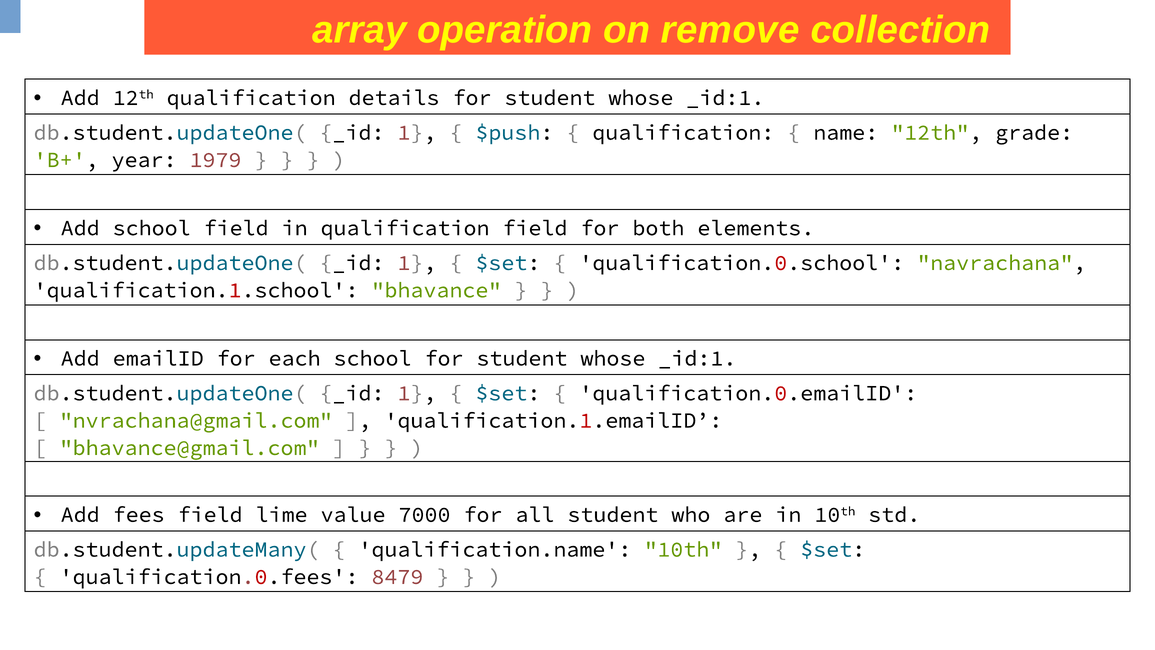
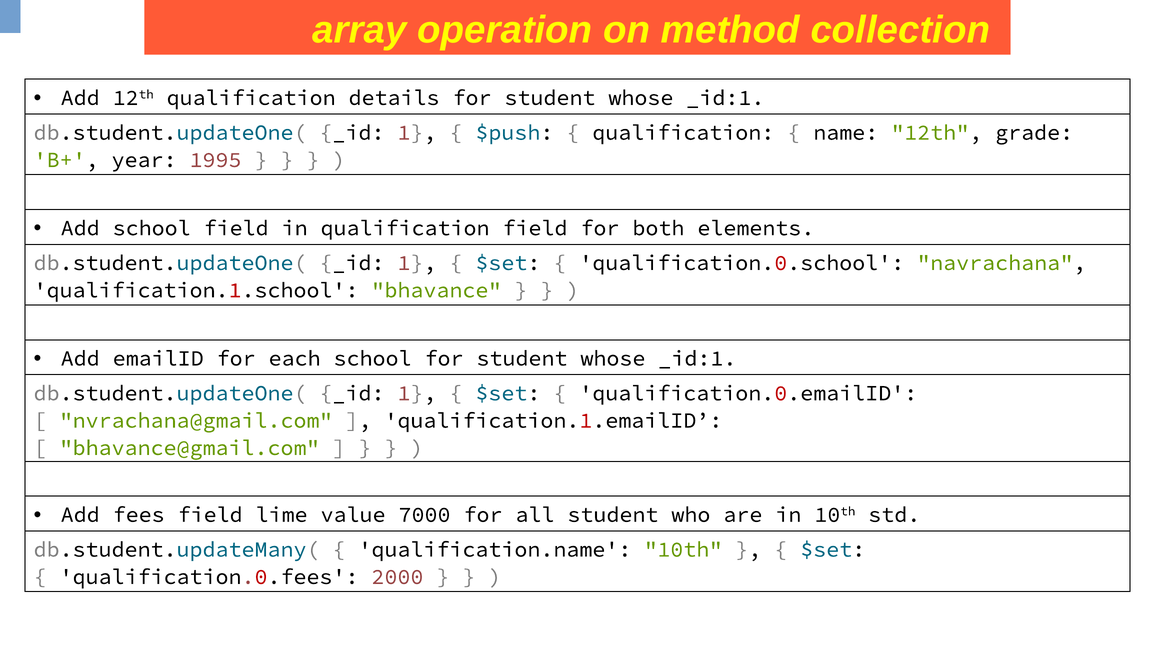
remove: remove -> method (730, 30)
1979: 1979 -> 1995 (216, 160)
8479: 8479 -> 2000 (397, 577)
